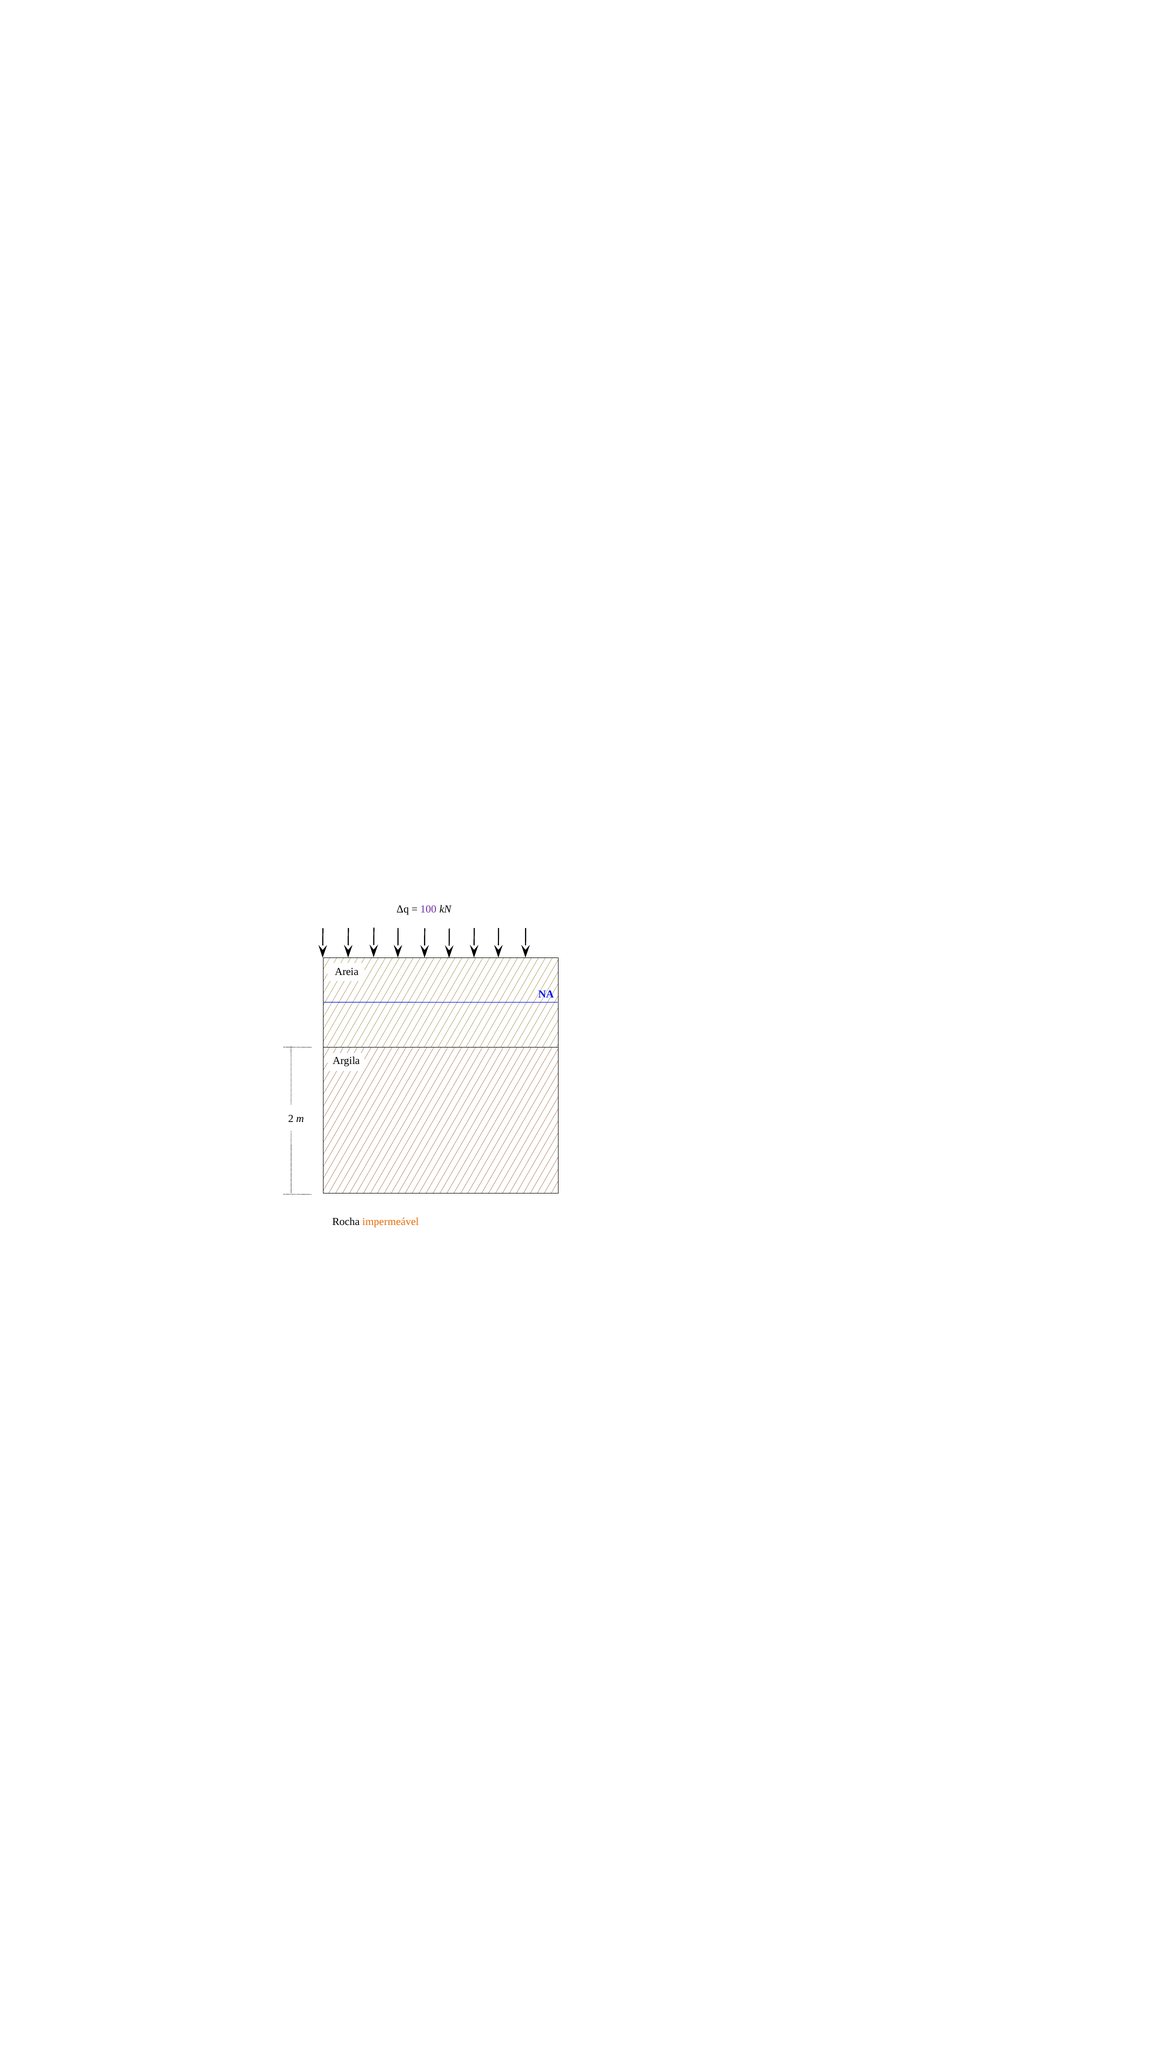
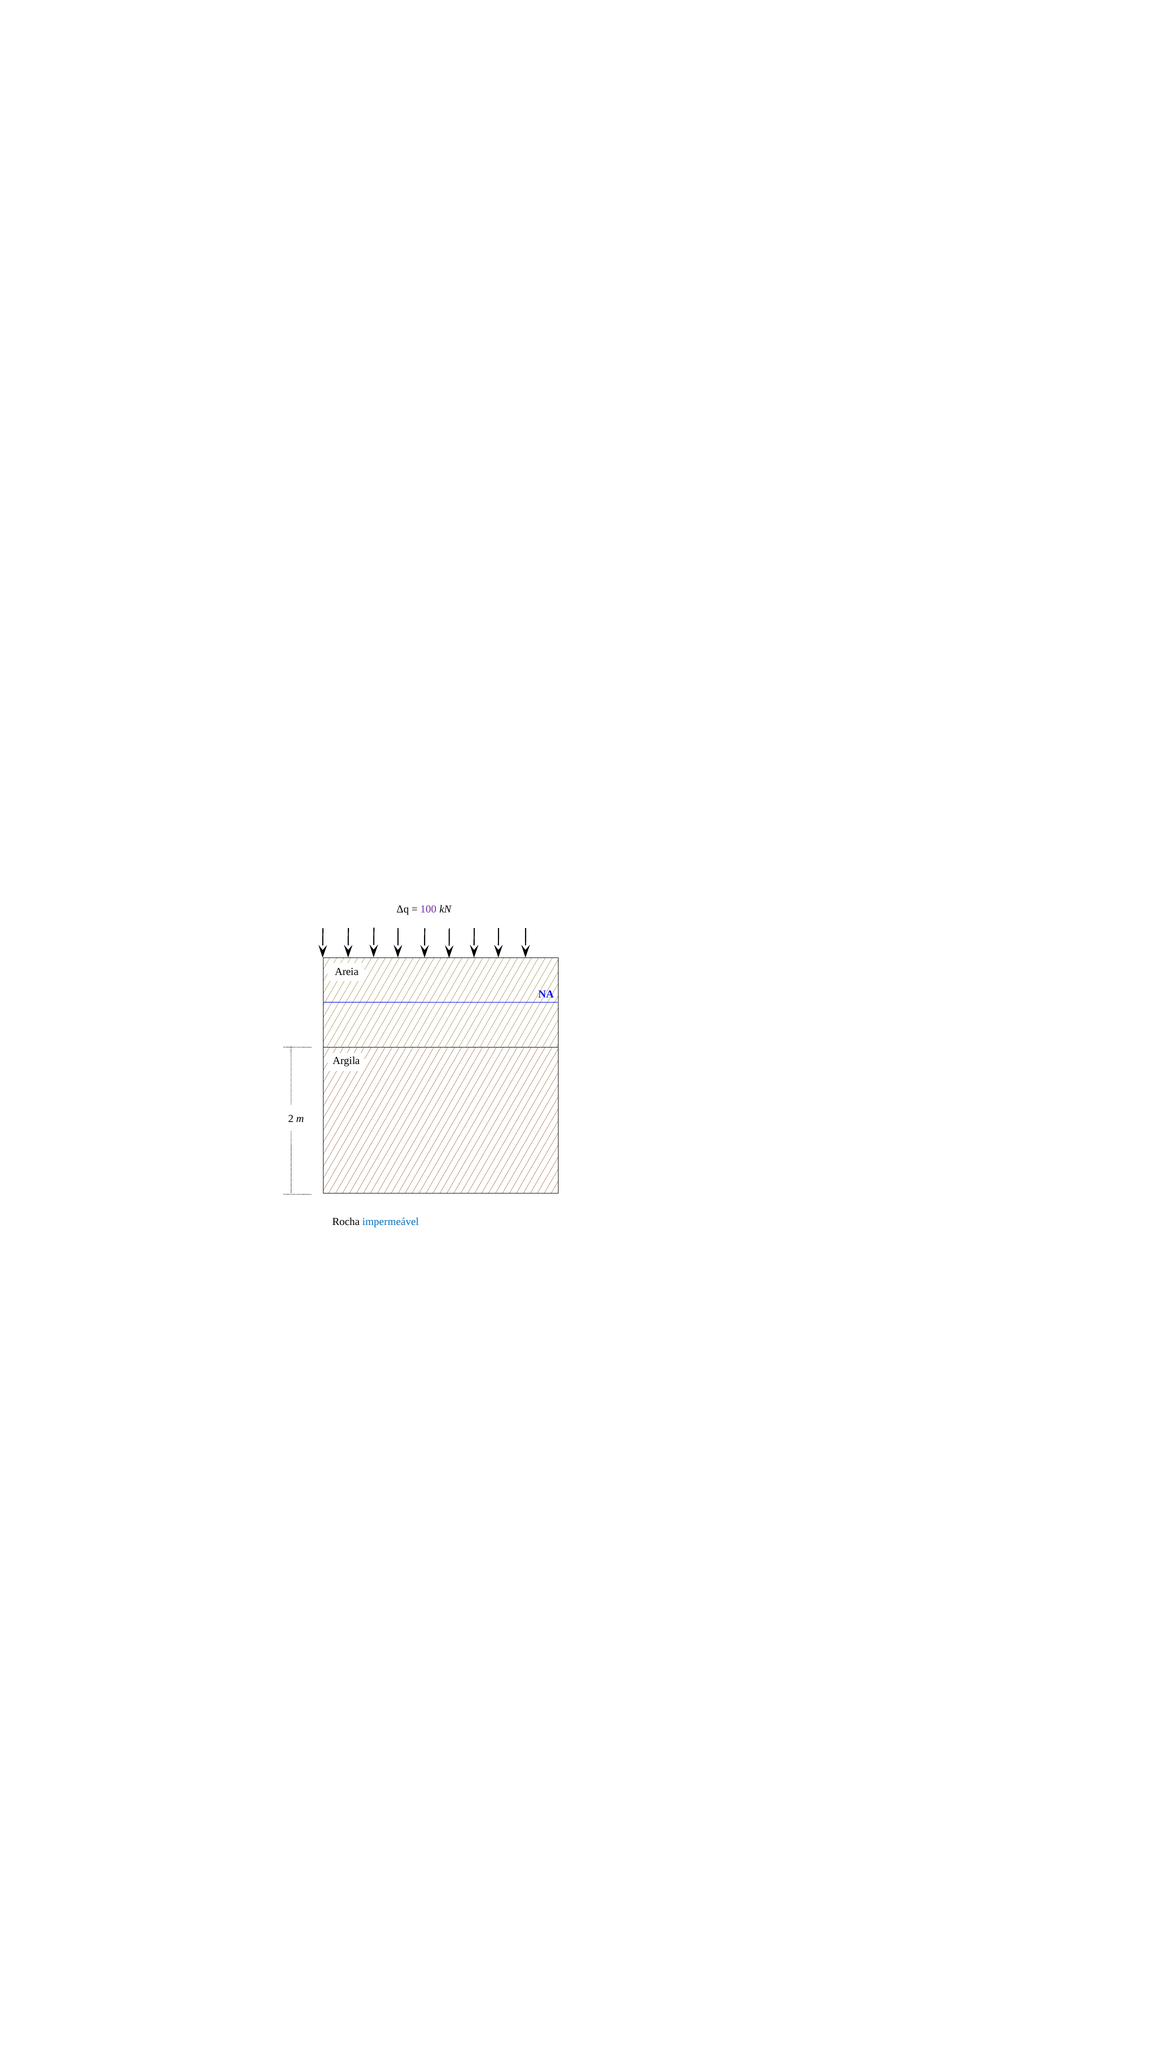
impermeável colour: orange -> blue (391, 1222)
